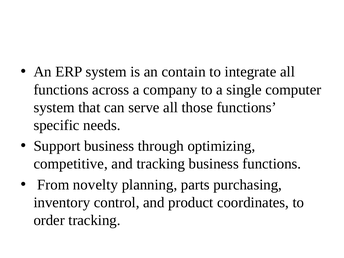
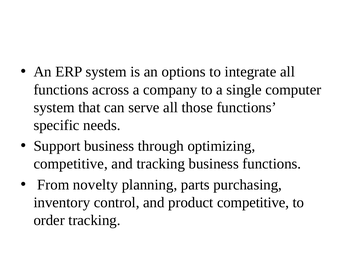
contain: contain -> options (184, 72)
product coordinates: coordinates -> competitive (253, 202)
